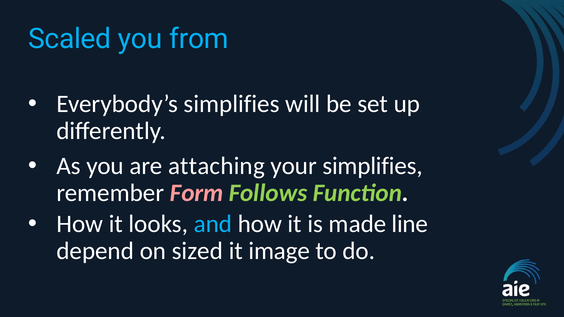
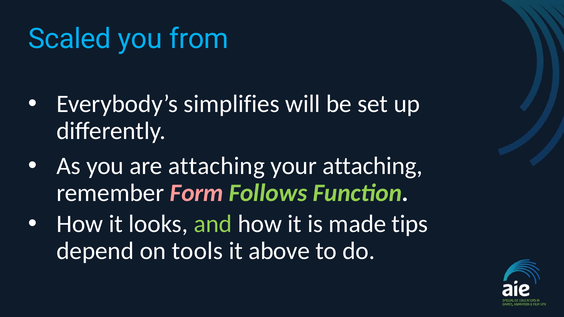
your simplifies: simplifies -> attaching (373, 166)
and colour: light blue -> light green (213, 224)
line: line -> tips (410, 224)
sized: sized -> tools (197, 251)
image: image -> above (279, 251)
